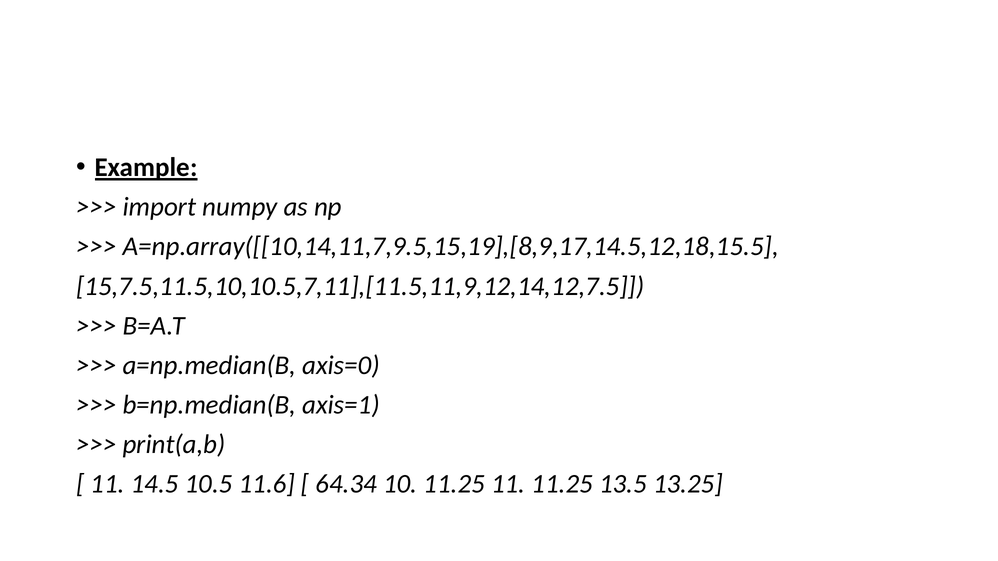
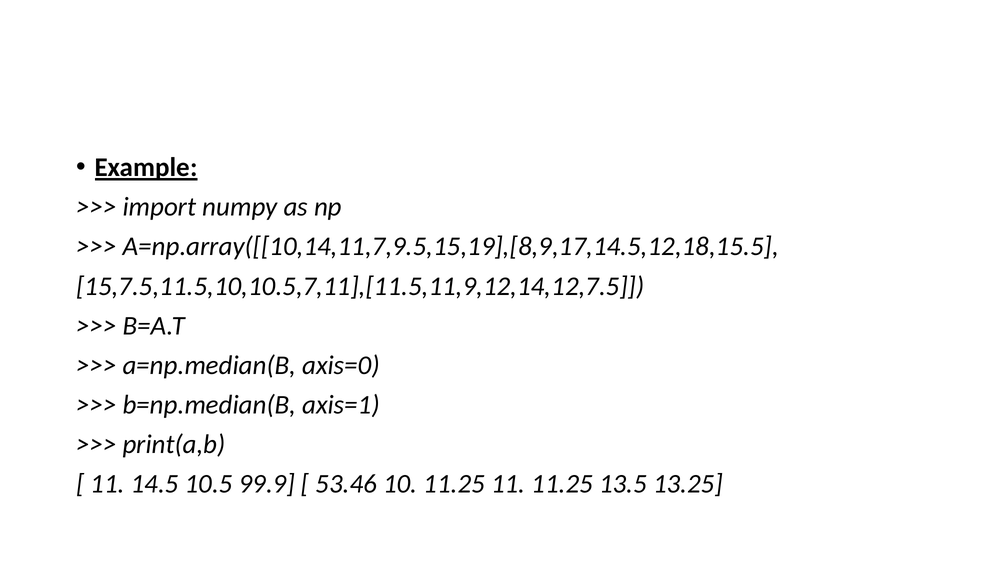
11.6: 11.6 -> 99.9 (267, 484)
64.34: 64.34 -> 53.46 (346, 484)
